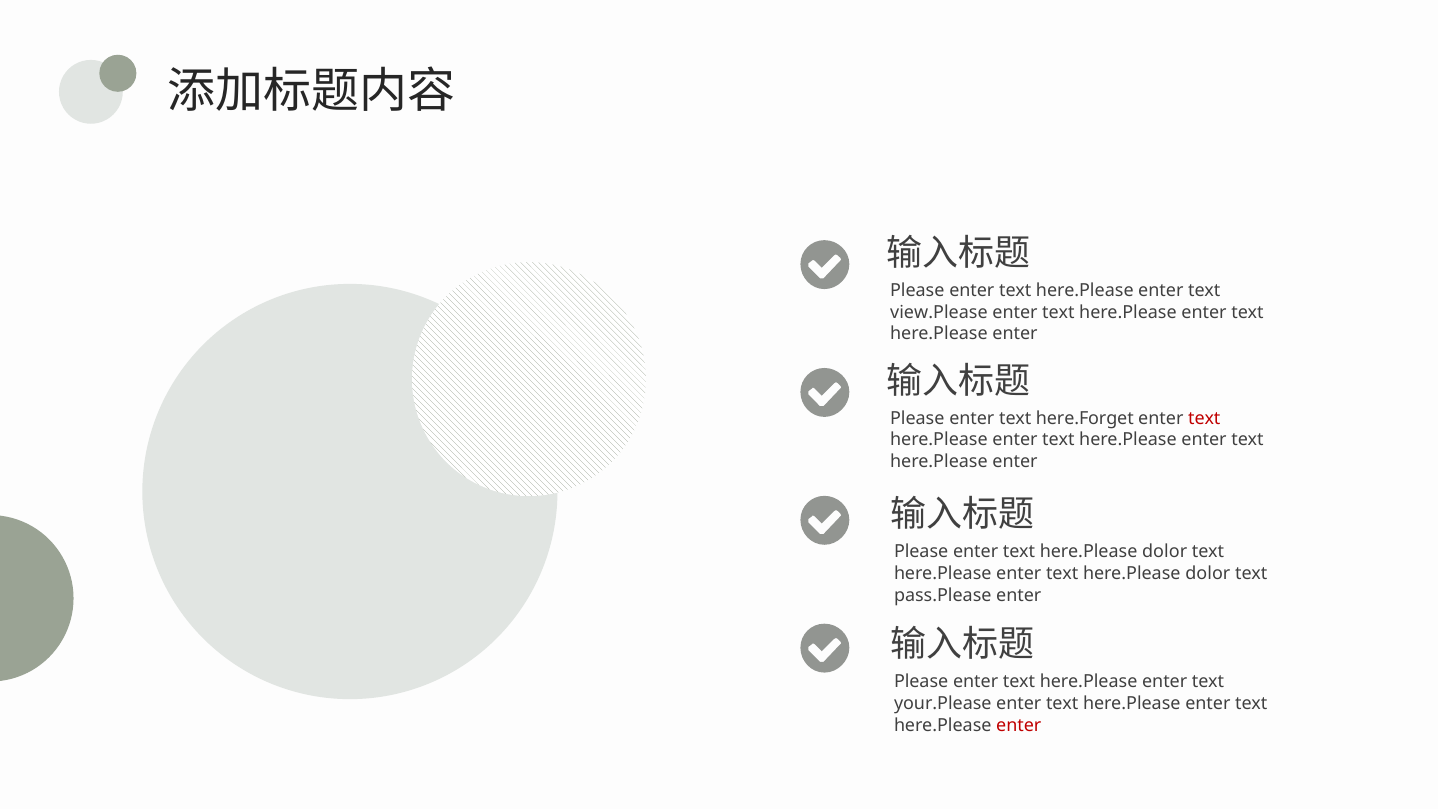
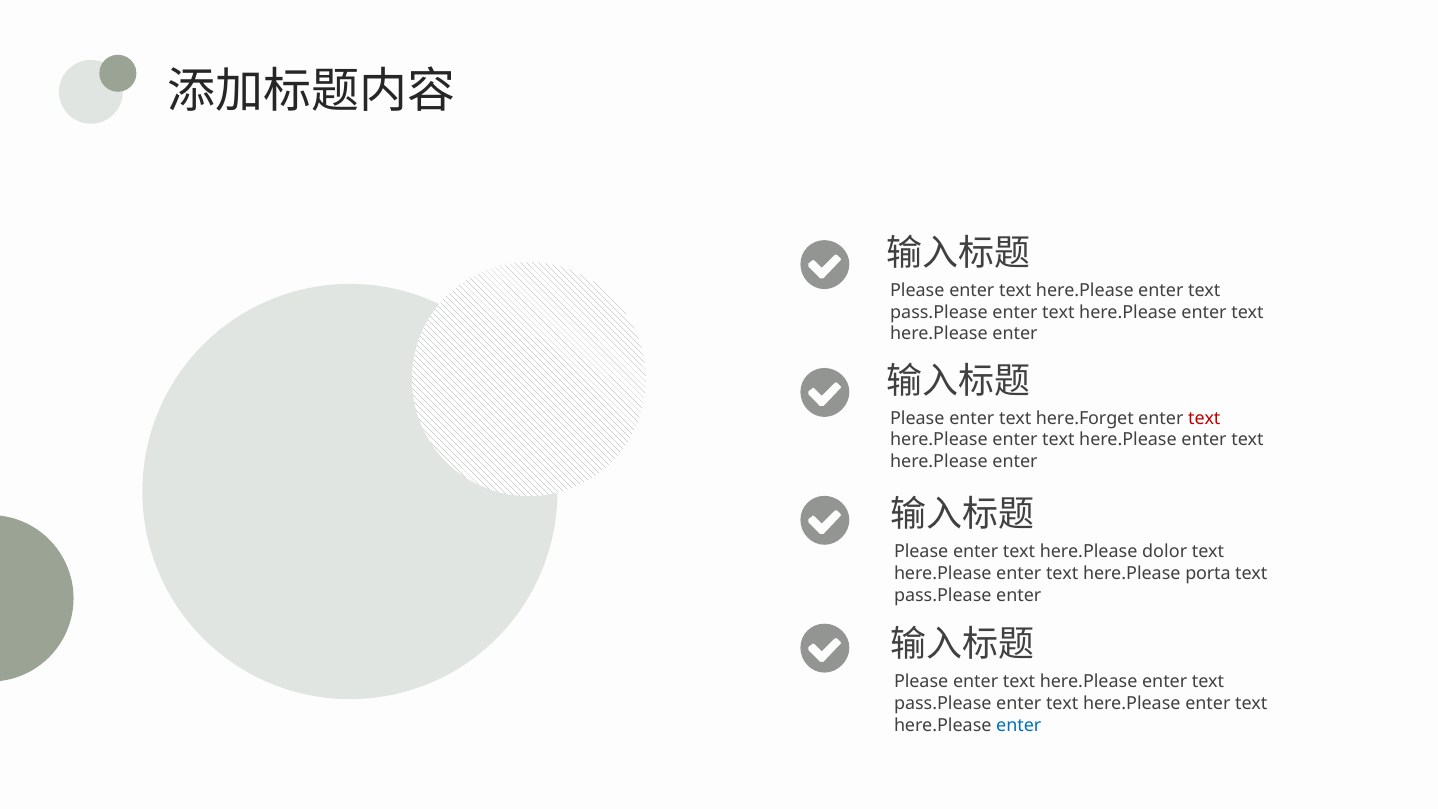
view.Please: view.Please -> pass.Please (939, 312)
dolor: dolor -> porta (1208, 573)
your.Please: your.Please -> pass.Please (943, 703)
enter colour: red -> blue (1019, 725)
